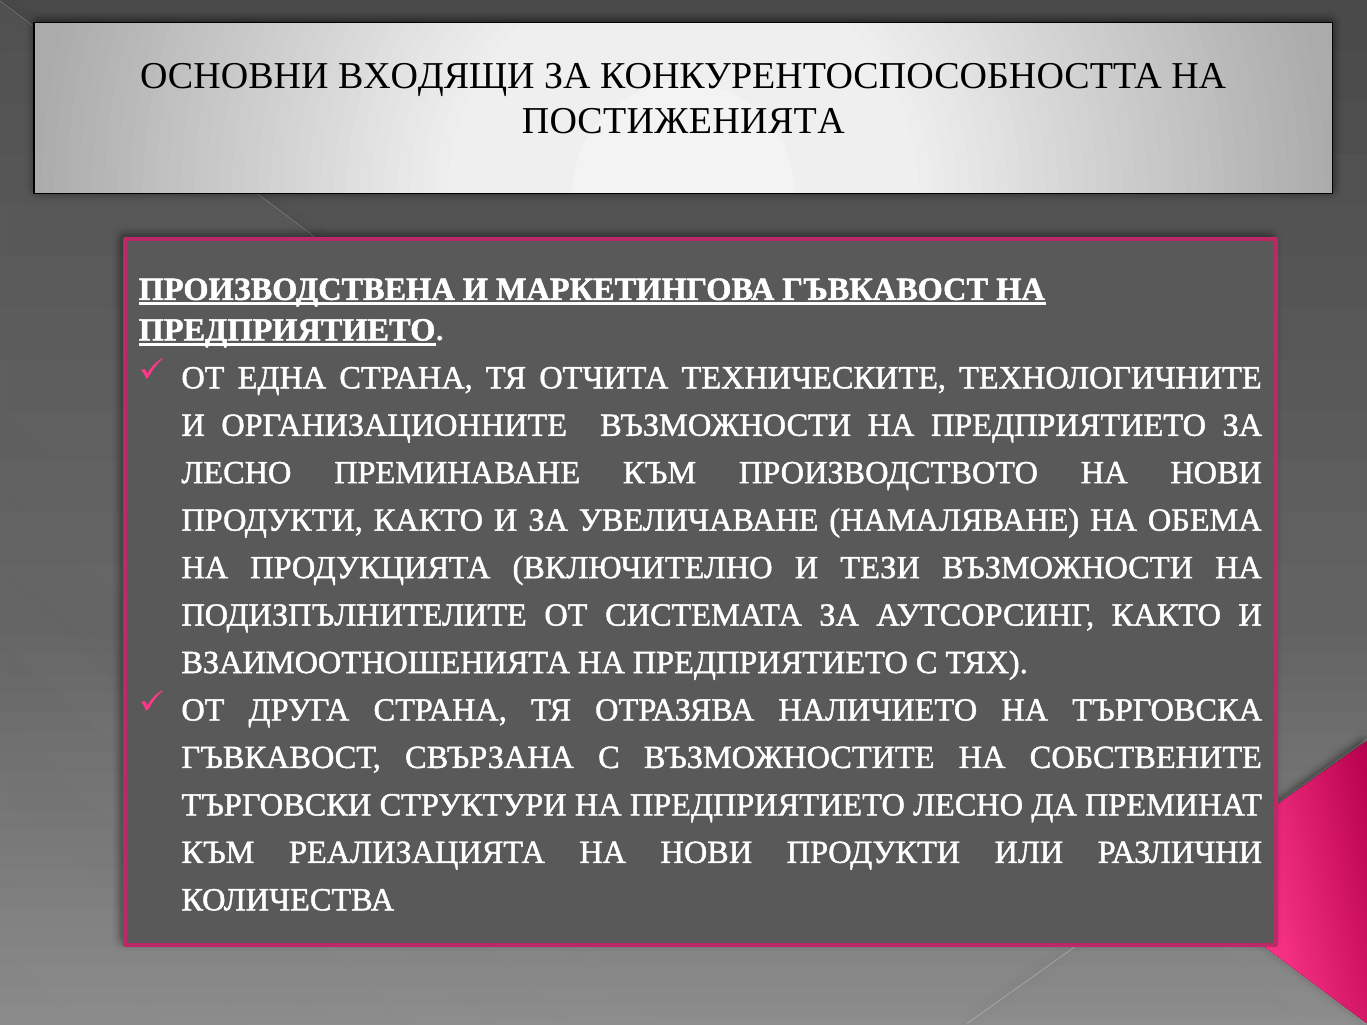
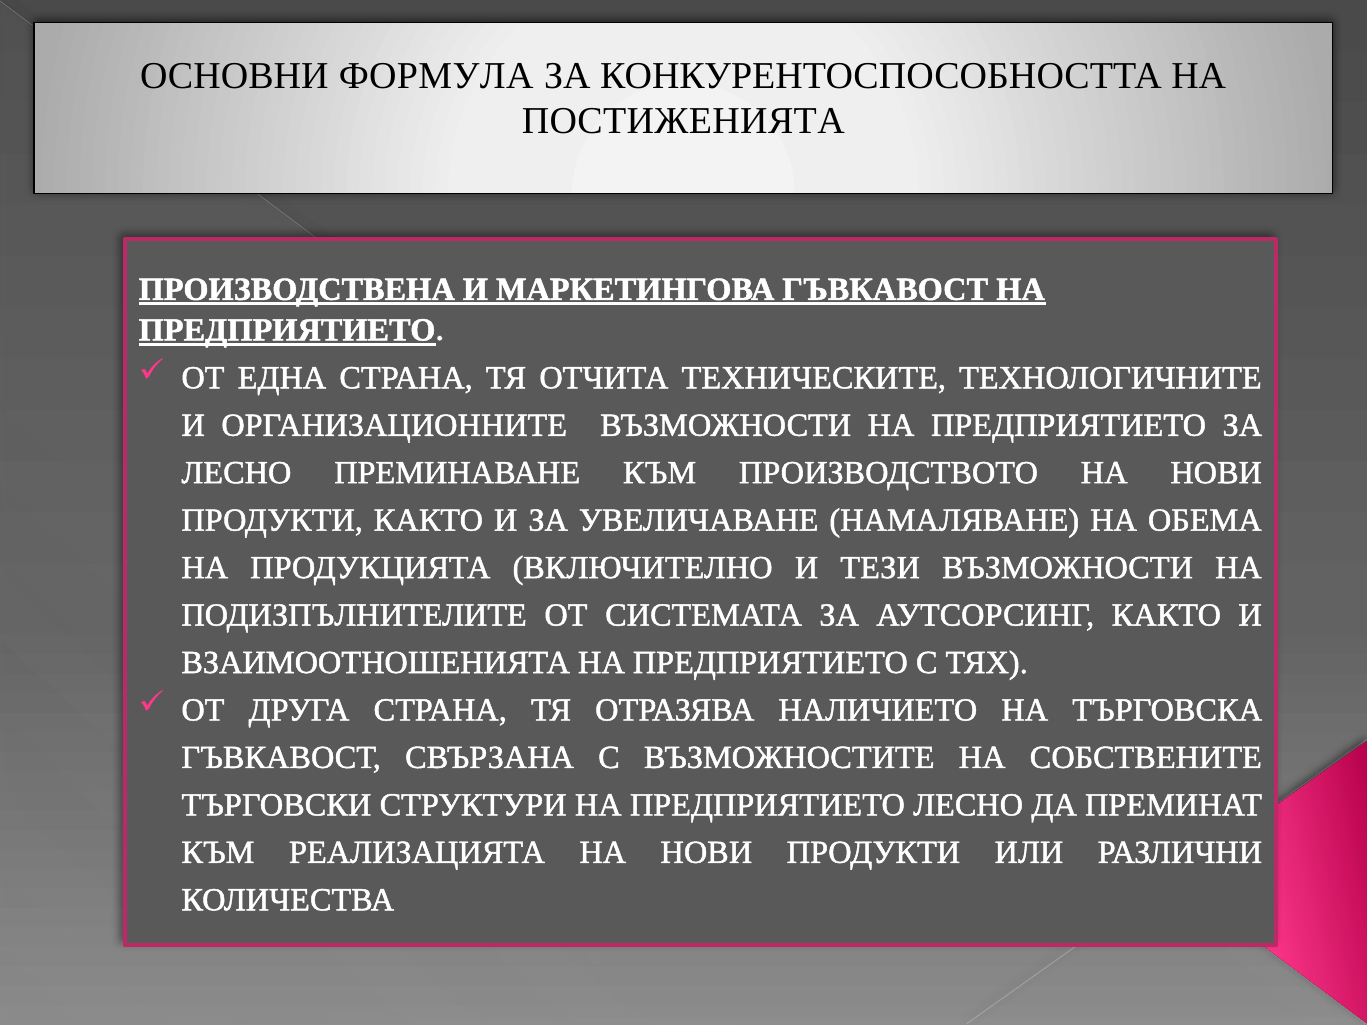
ВХОДЯЩИ: ВХОДЯЩИ -> ФОРМУЛА (436, 76)
